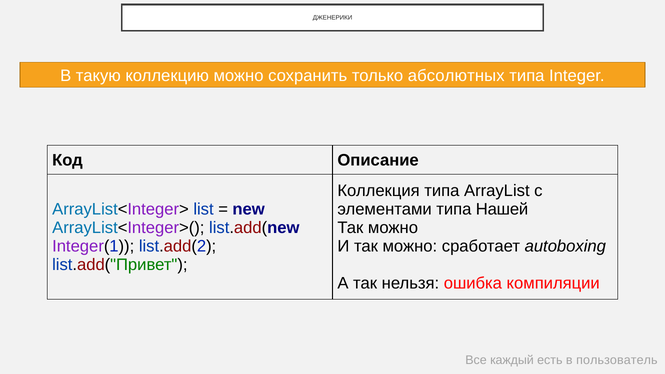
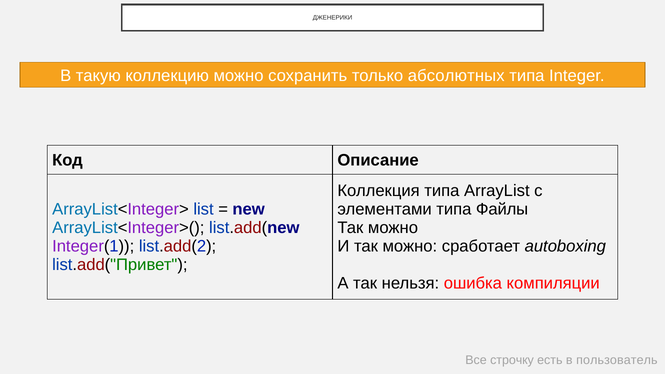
Нашей: Нашей -> Файлы (502, 209)
каждый: каждый -> строчку (512, 360)
